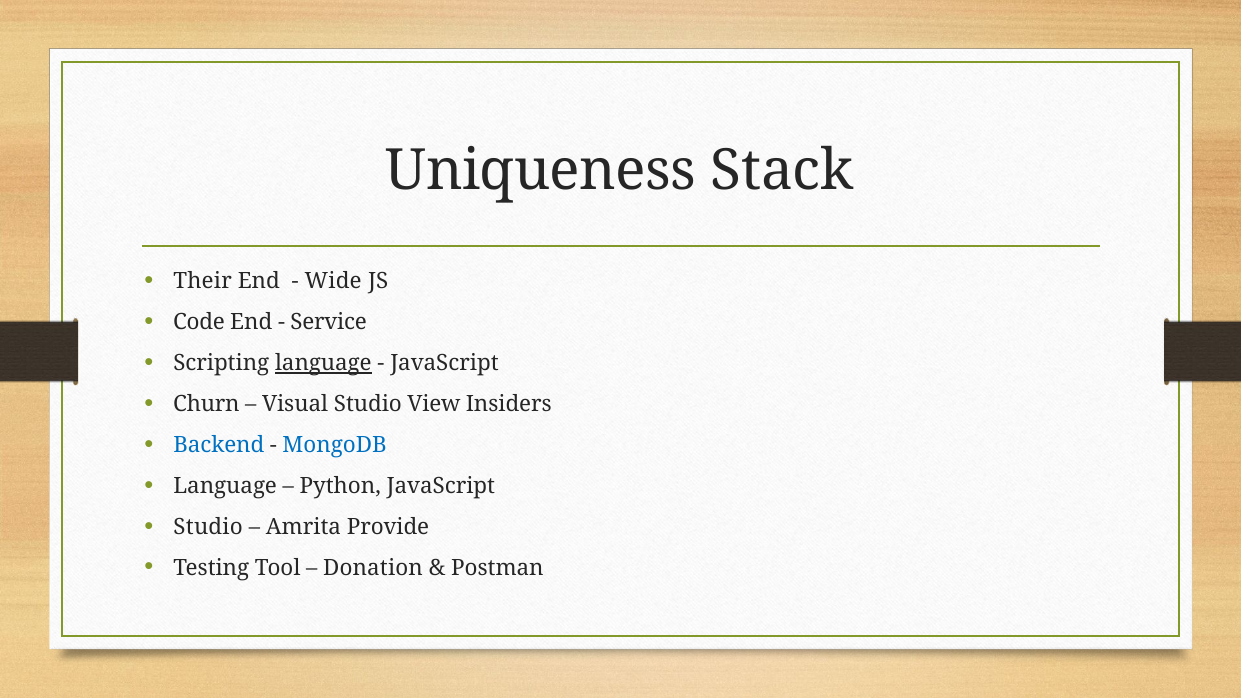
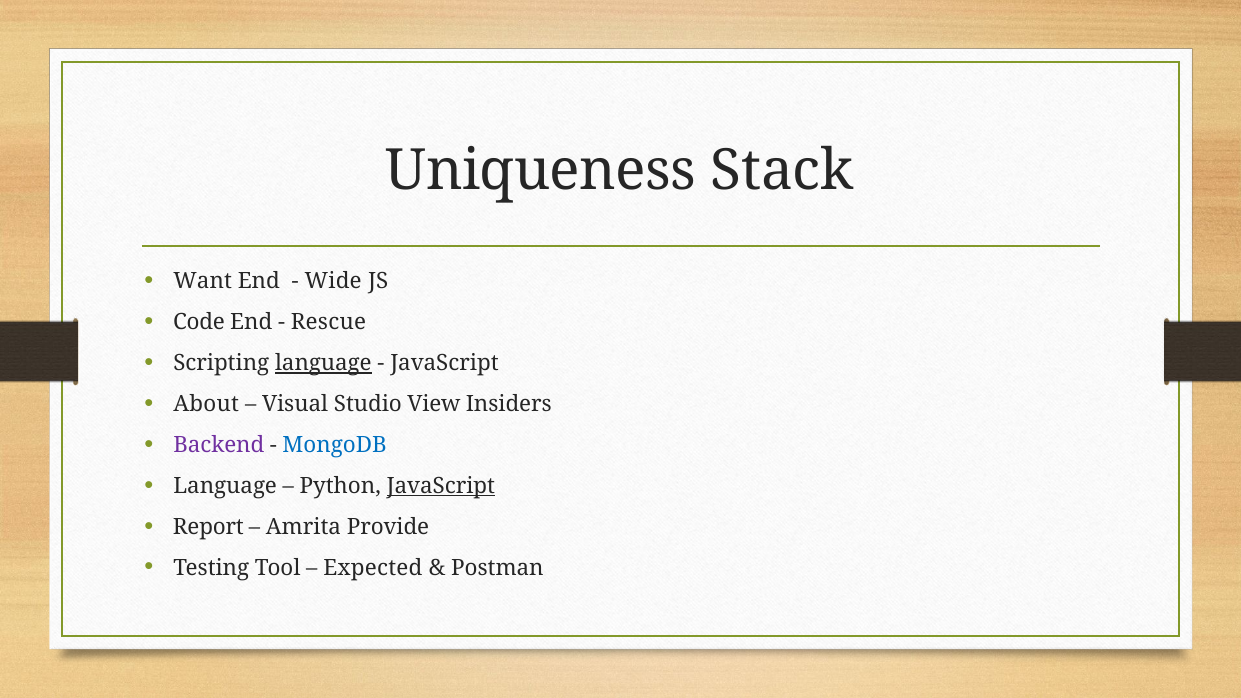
Their: Their -> Want (203, 281)
Service: Service -> Rescue (328, 322)
Churn: Churn -> About (206, 404)
Backend colour: blue -> purple (219, 445)
JavaScript underline: none -> present (441, 486)
Studio: Studio -> Report (208, 527)
Donation: Donation -> Expected (373, 568)
